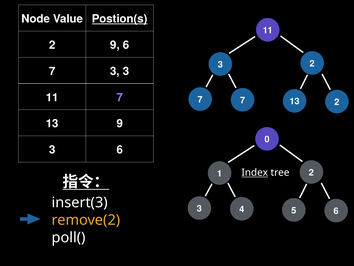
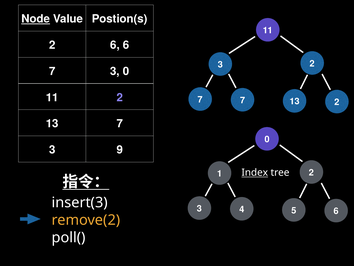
Node underline: none -> present (36, 19)
Postion(s underline: present -> none (120, 19)
2 9: 9 -> 6 (115, 45)
3 3: 3 -> 0 (126, 71)
11 7: 7 -> 2 (120, 97)
9: 9 -> 7 (120, 123)
6: 6 -> 9 (120, 150)
